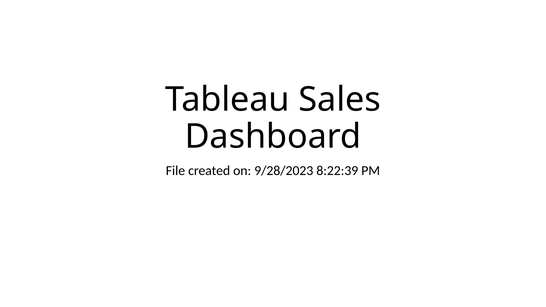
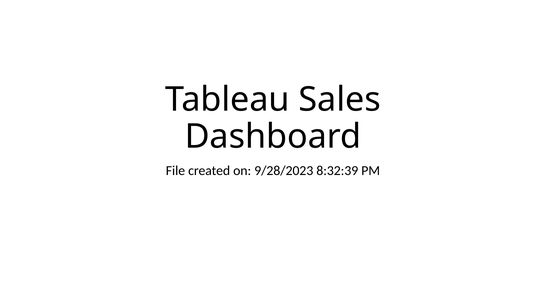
8:22:39: 8:22:39 -> 8:32:39 (337, 171)
